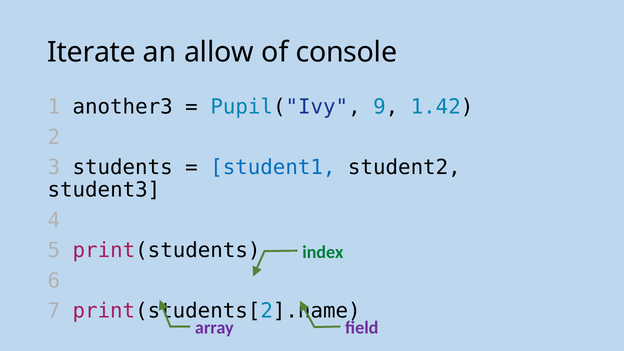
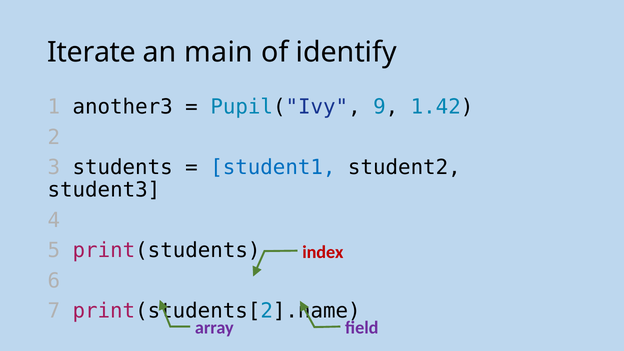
allow: allow -> main (219, 52)
console: console -> identify (346, 52)
index colour: green -> red (323, 252)
